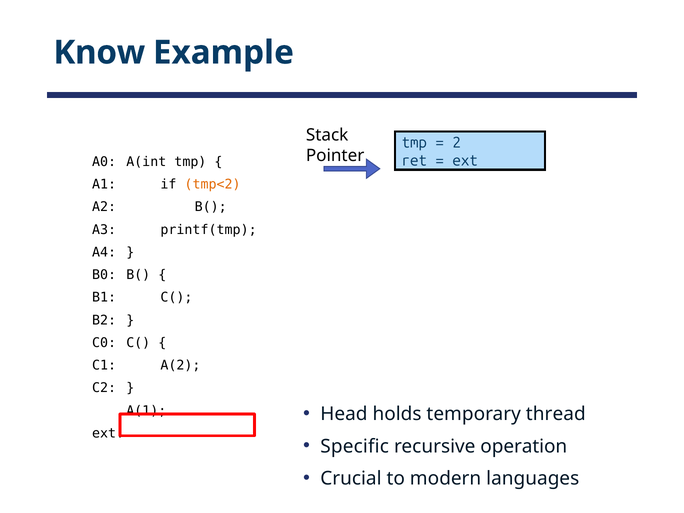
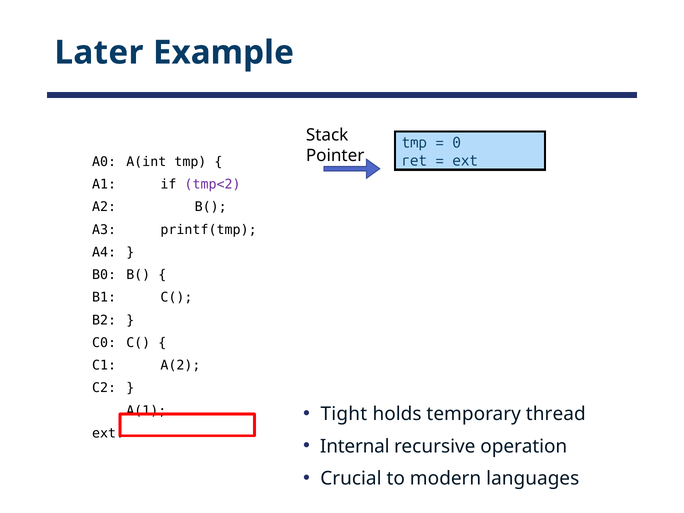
Know: Know -> Later (99, 53)
2: 2 -> 0 (457, 143)
tmp<2 colour: orange -> purple (213, 184)
Head: Head -> Tight (344, 414)
Specific: Specific -> Internal (355, 446)
